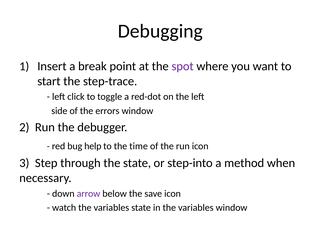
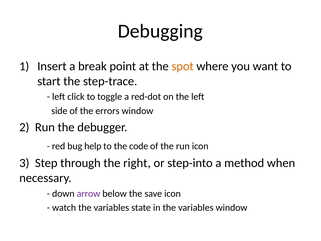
spot colour: purple -> orange (183, 66)
time: time -> code (139, 146)
the state: state -> right (137, 163)
